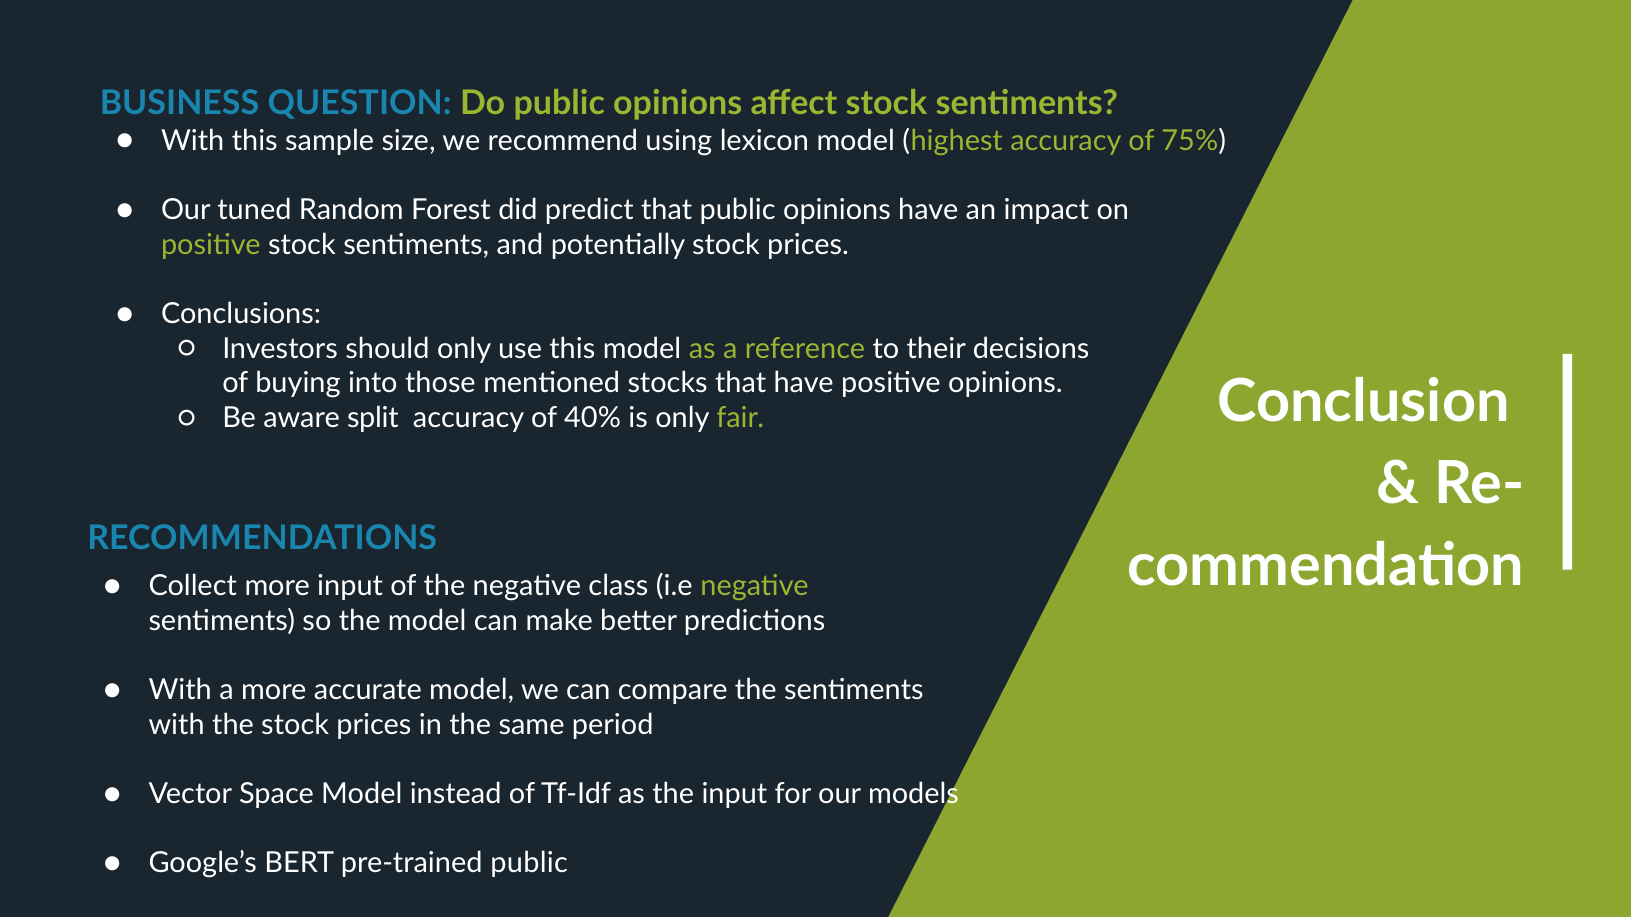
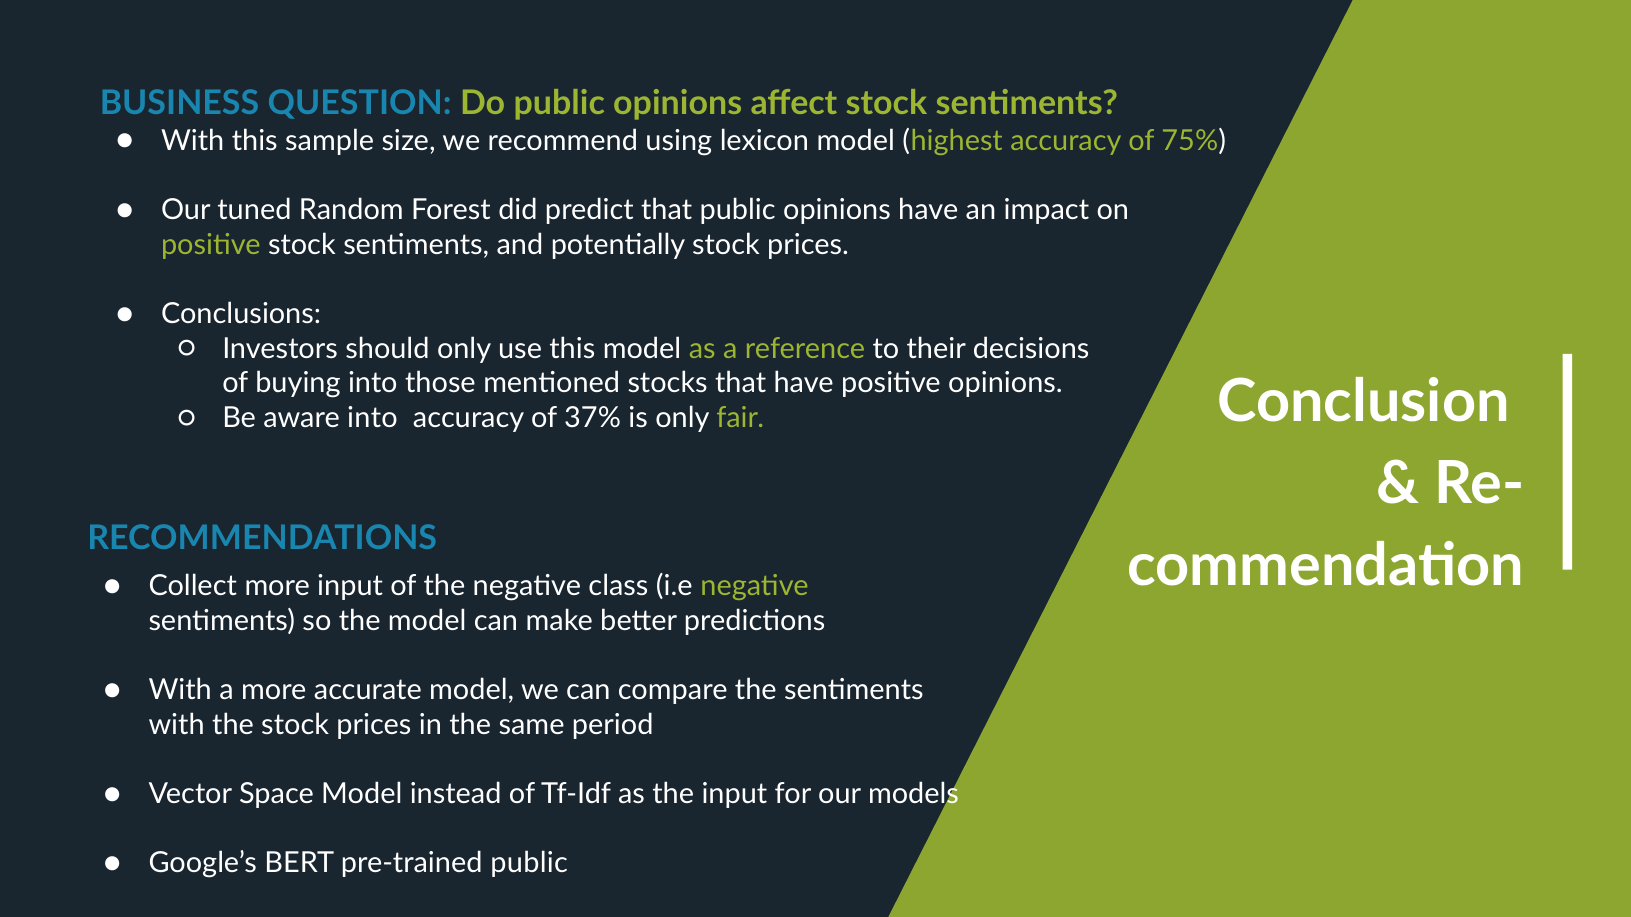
aware split: split -> into (373, 418)
40%: 40% -> 37% (593, 418)
